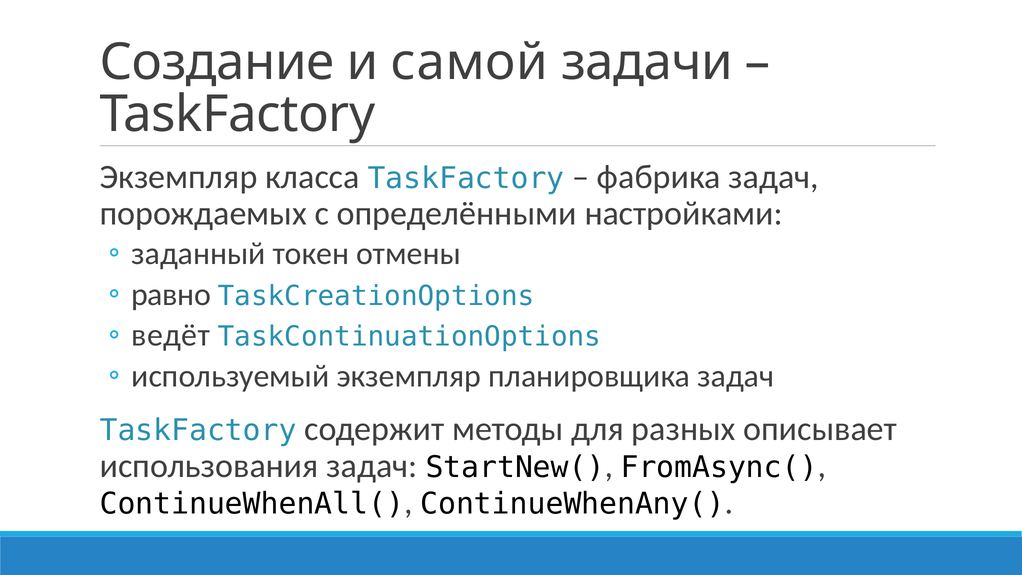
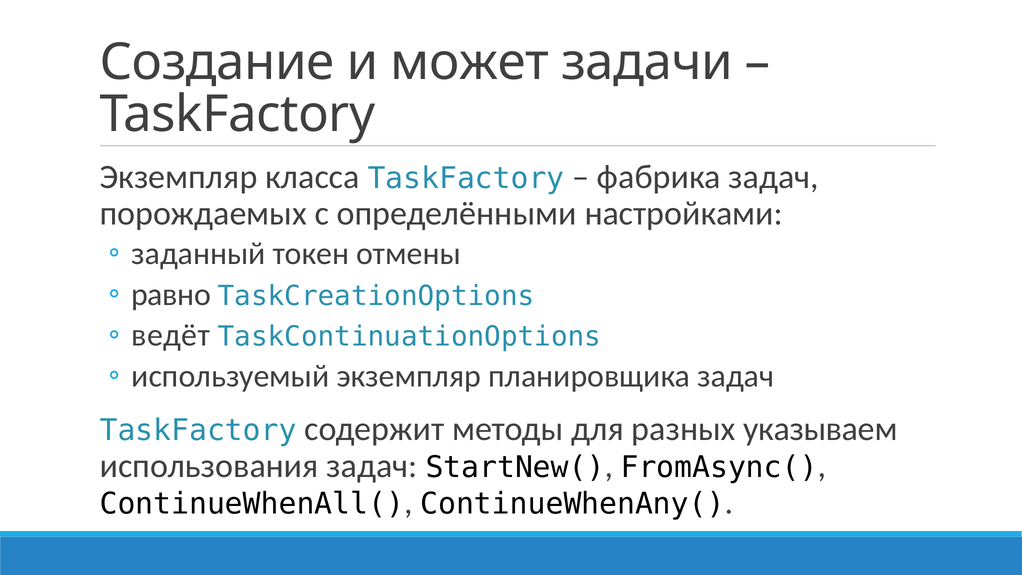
самой: самой -> может (470, 62)
описывает: описывает -> указываем (820, 429)
